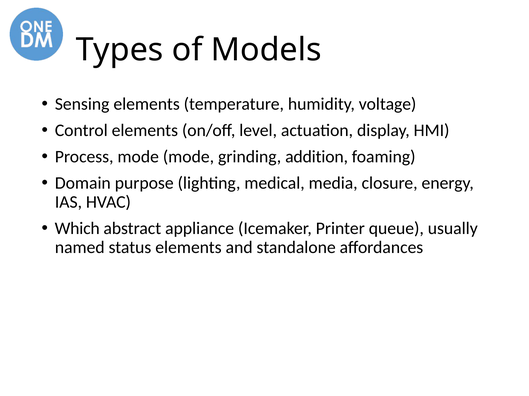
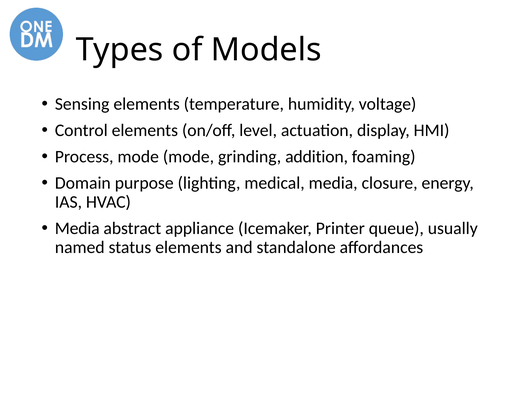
Which: Which -> Media (77, 229)
